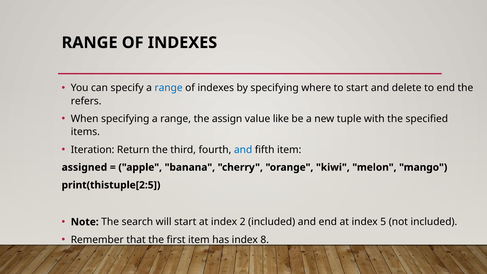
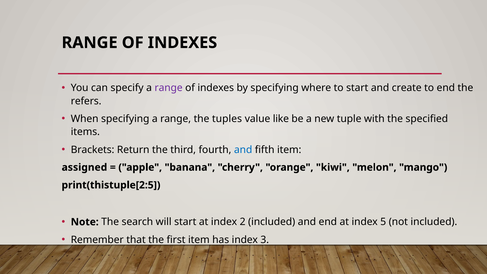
range colour: blue -> purple (169, 88)
delete: delete -> create (407, 88)
assign: assign -> tuples (227, 119)
Iteration: Iteration -> Brackets (93, 150)
8: 8 -> 3 (265, 240)
